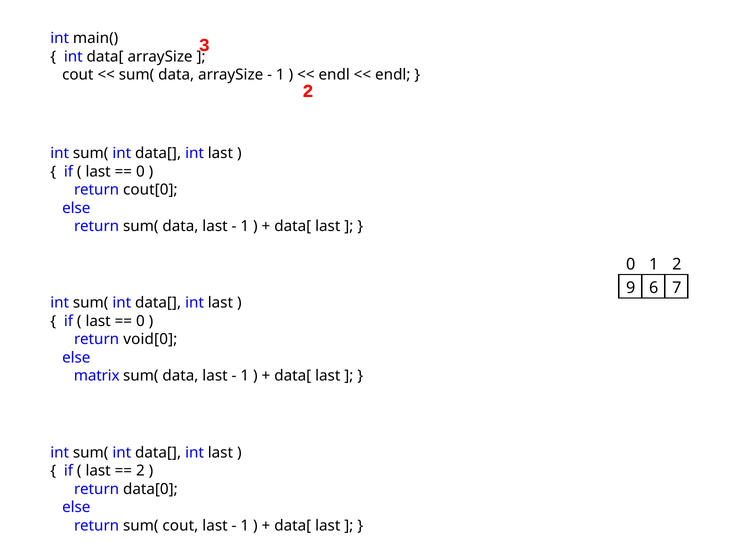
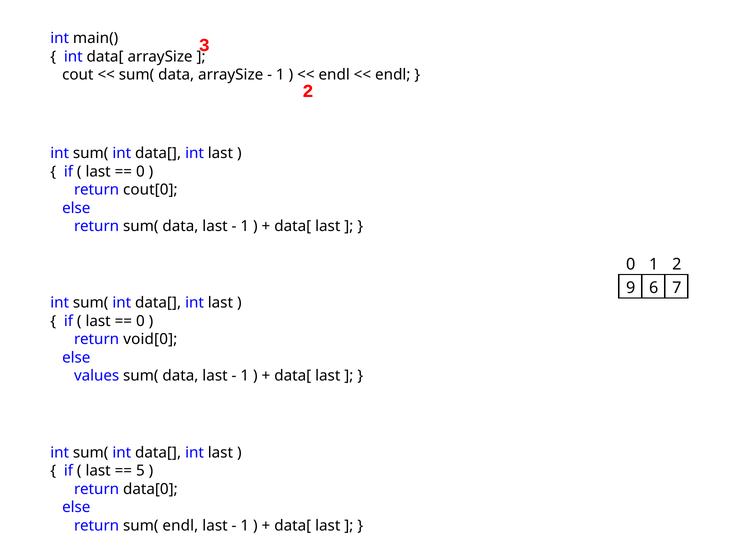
matrix: matrix -> values (97, 376)
2: 2 -> 5 (140, 471)
sum( cout: cout -> endl (180, 526)
